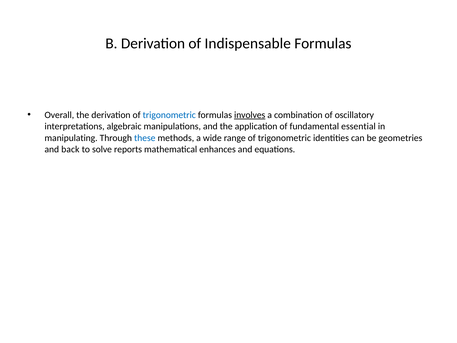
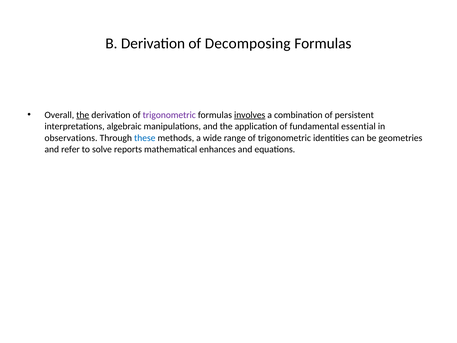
Indispensable: Indispensable -> Decomposing (248, 43)
the underline: none -> present (83, 115)
trigonometric colour: blue -> purple (169, 115)
oscillatory: oscillatory -> persistent (354, 115)
manipulating: manipulating -> observations (71, 138)
back: back -> refer (70, 149)
